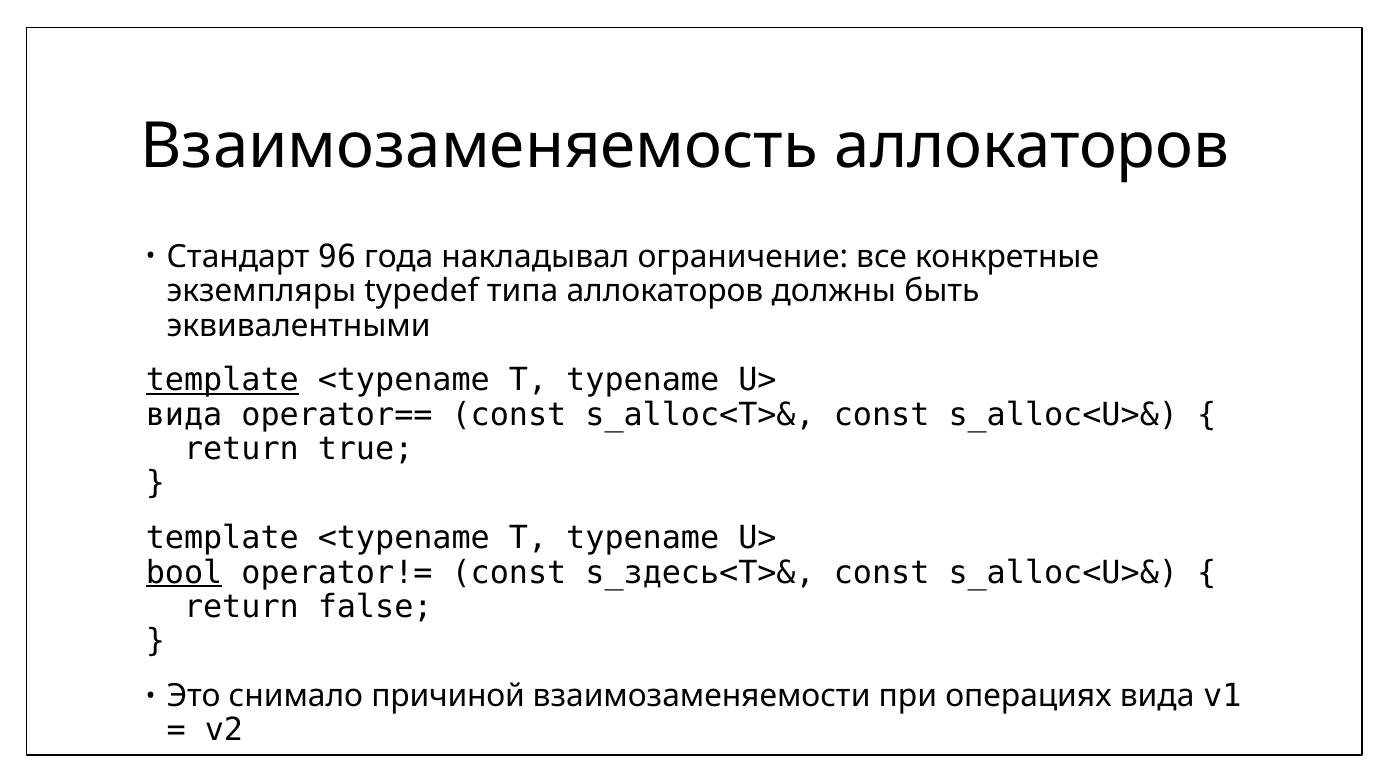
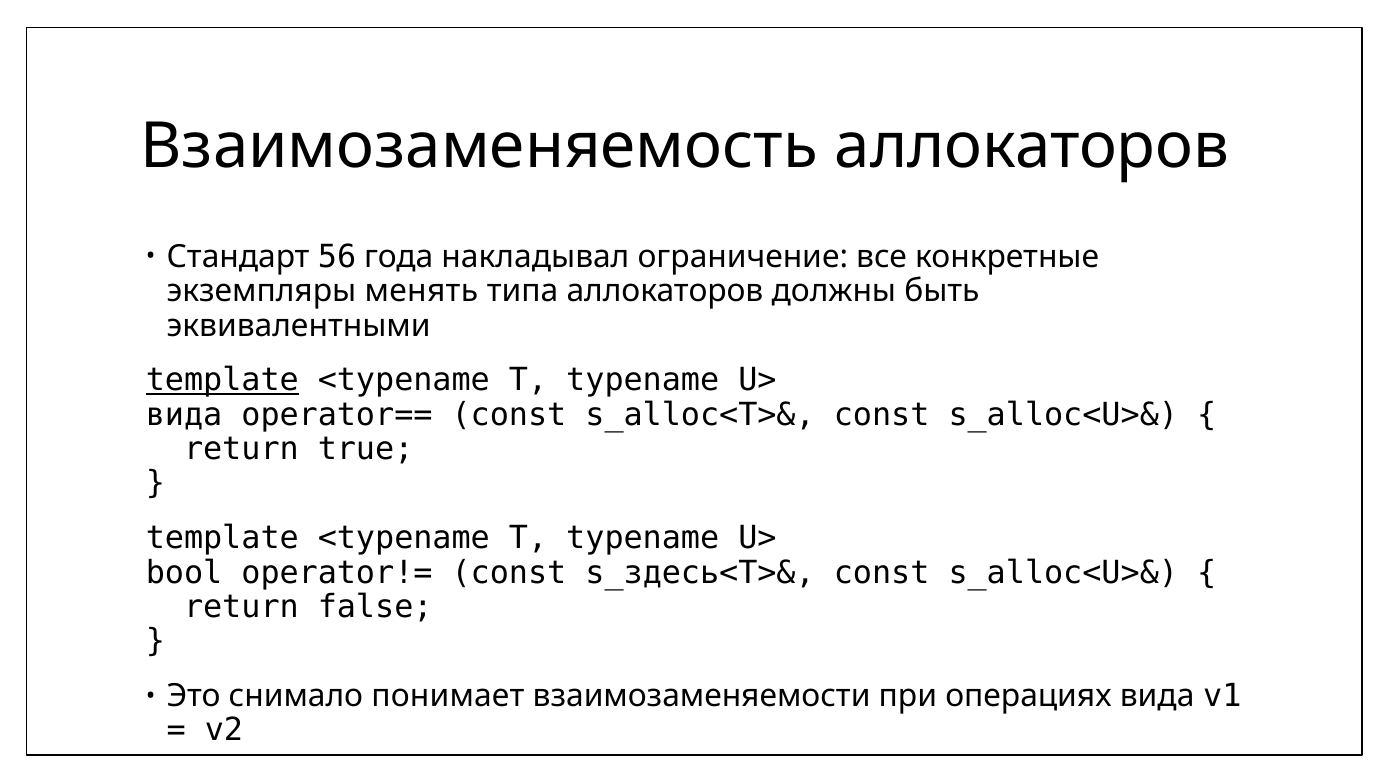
96: 96 -> 56 (337, 257)
typedef: typedef -> менять (421, 291)
bool underline: present -> none (184, 572)
причиной: причиной -> понимает (448, 695)
